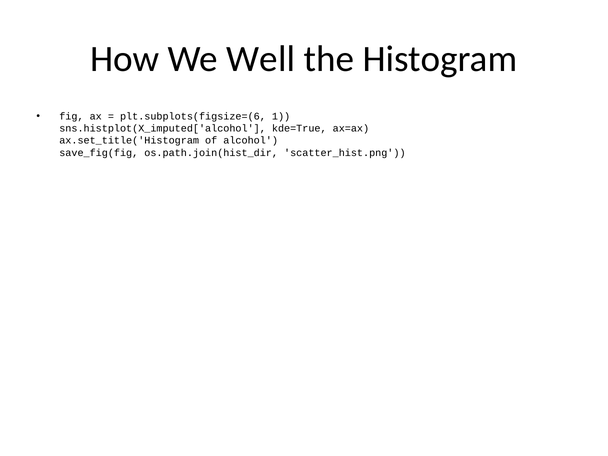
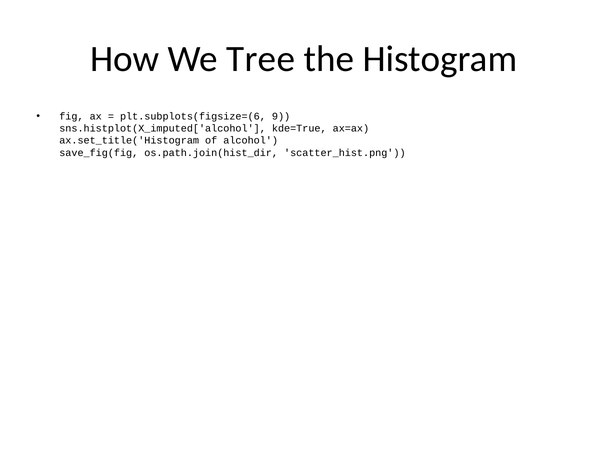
Well: Well -> Tree (261, 59)
1: 1 -> 9 (281, 116)
